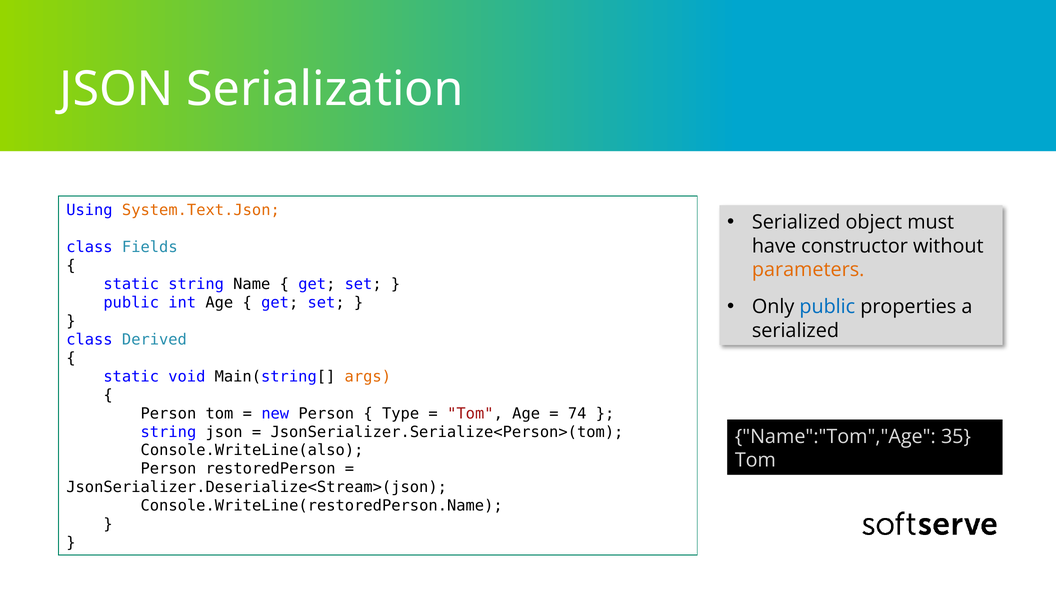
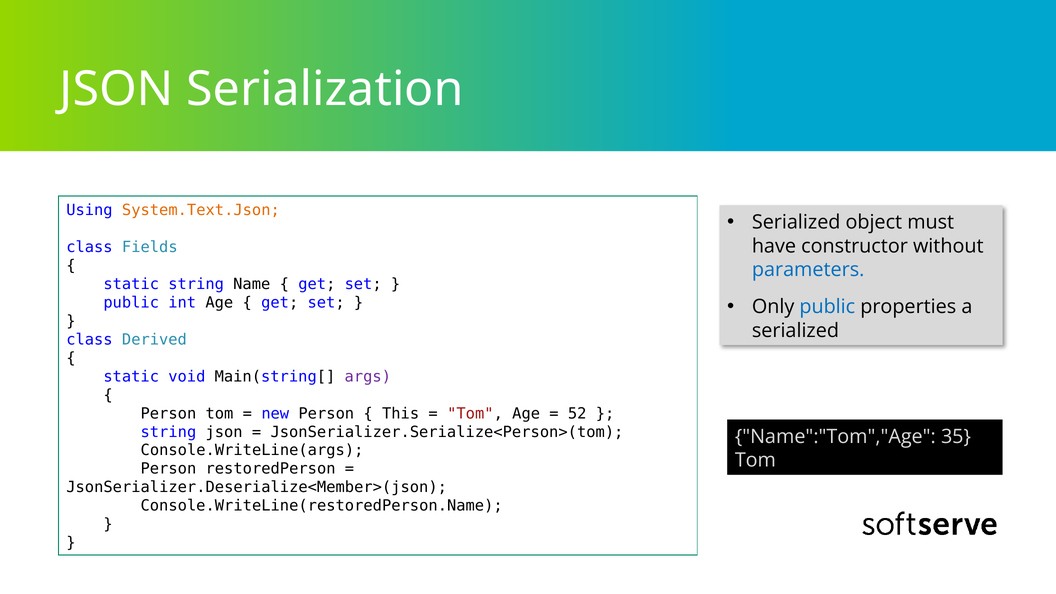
parameters colour: orange -> blue (808, 270)
args colour: orange -> purple (368, 376)
Type: Type -> This (401, 413)
74: 74 -> 52 (577, 413)
Console.WriteLine(also: Console.WriteLine(also -> Console.WriteLine(args (252, 450)
JsonSerializer.Deserialize<Stream>(json: JsonSerializer.Deserialize<Stream>(json -> JsonSerializer.Deserialize<Member>(json (257, 487)
